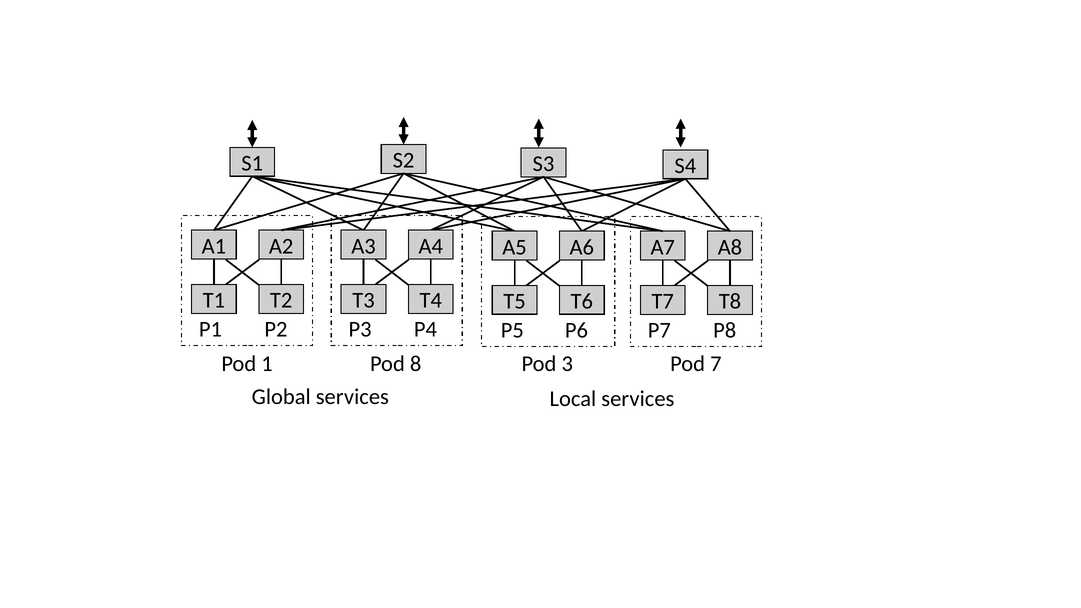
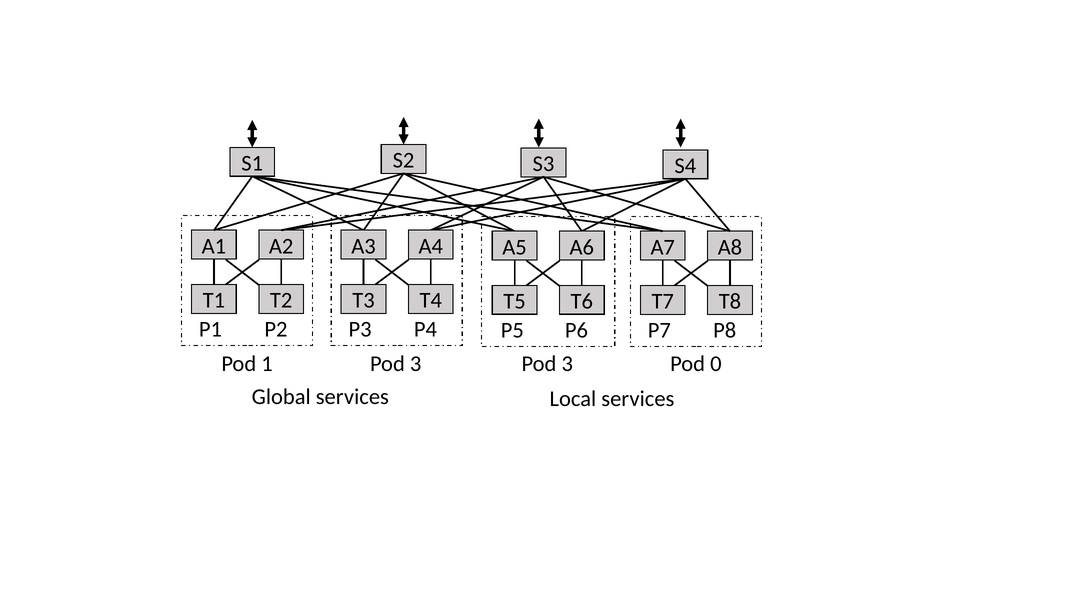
1 Pod 8: 8 -> 3 (416, 364)
7: 7 -> 0 (716, 364)
